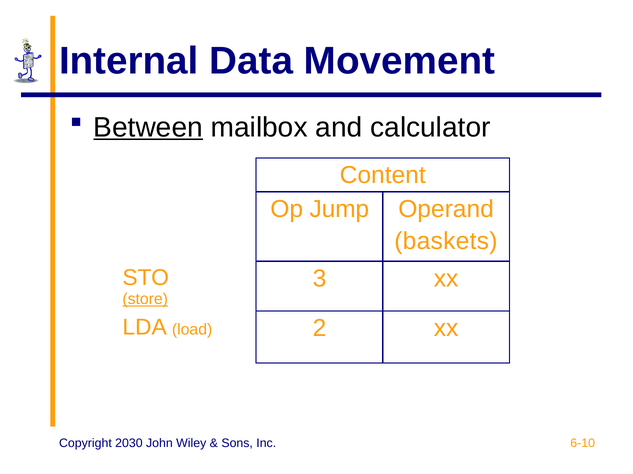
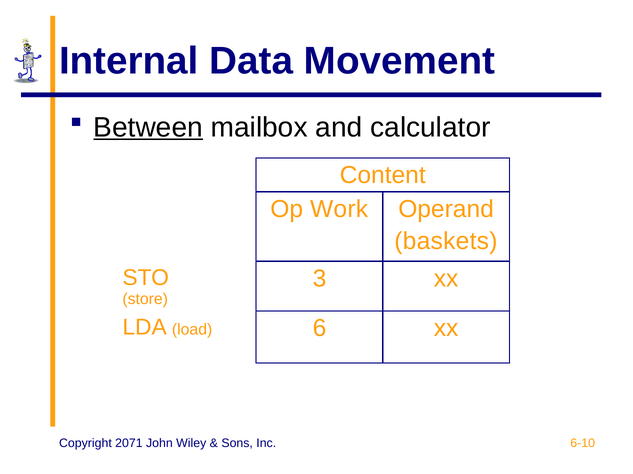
Jump: Jump -> Work (339, 209)
store underline: present -> none (145, 300)
2: 2 -> 6 (320, 329)
2030: 2030 -> 2071 (129, 444)
